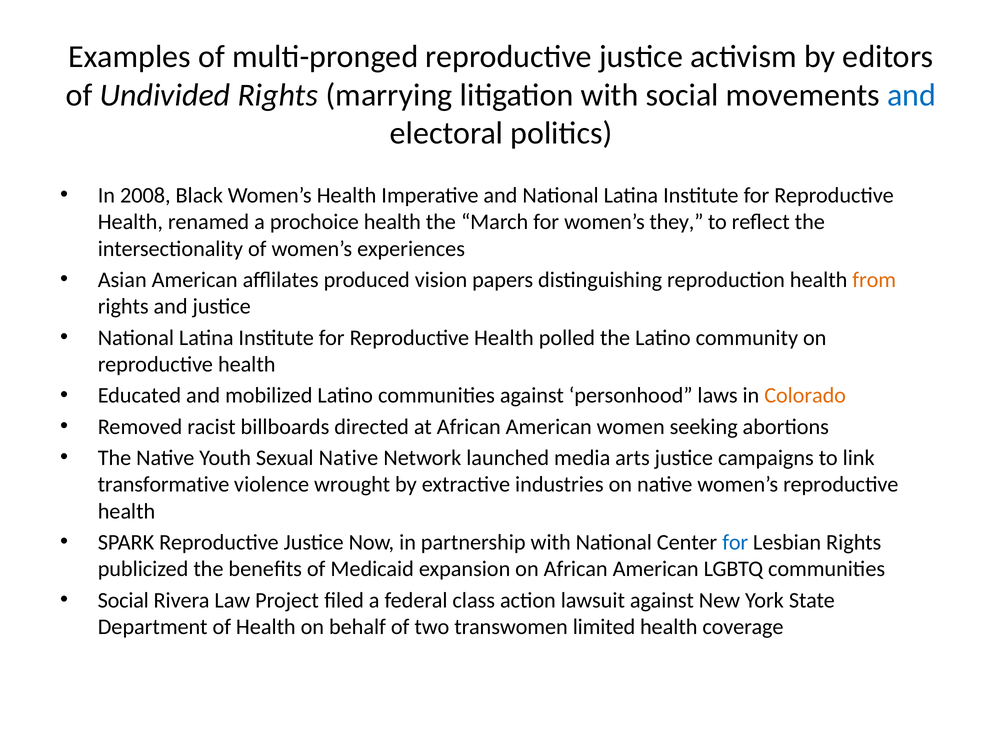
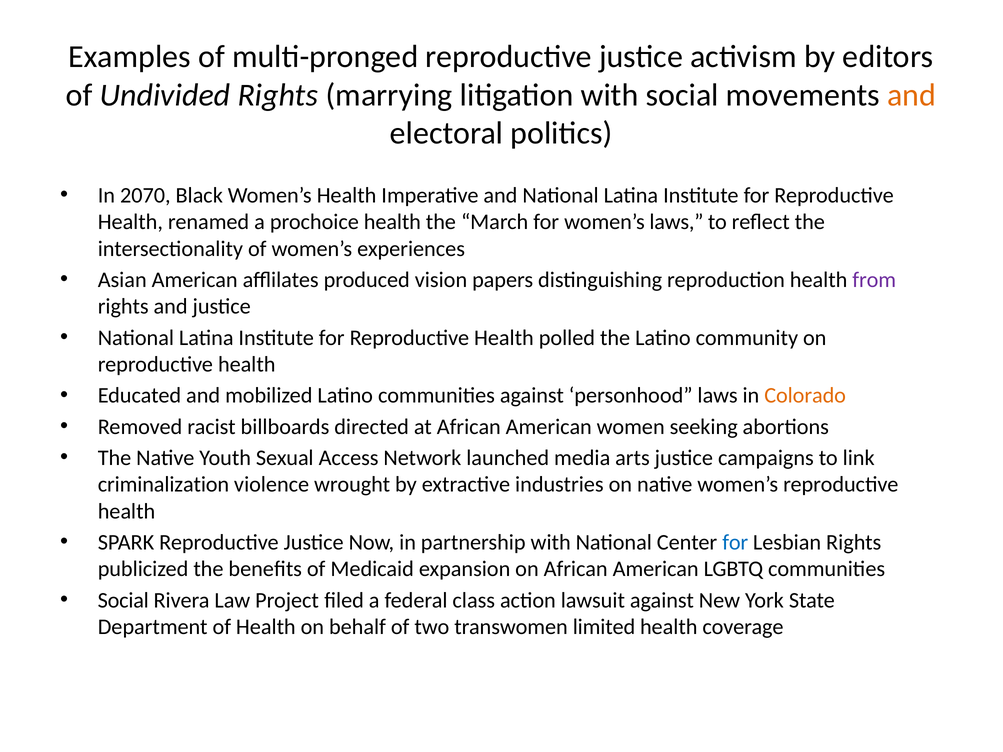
and colour: blue -> orange (912, 95)
2008: 2008 -> 2070 (145, 195)
women’s they: they -> laws (676, 222)
from colour: orange -> purple (874, 280)
Sexual Native: Native -> Access (349, 458)
transformative: transformative -> criminalization (163, 485)
